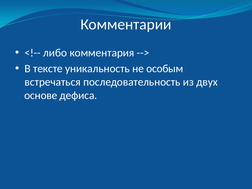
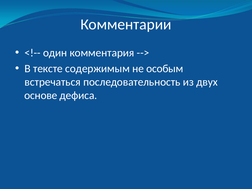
либо: либо -> один (55, 53)
уникальность: уникальность -> содержимым (97, 69)
